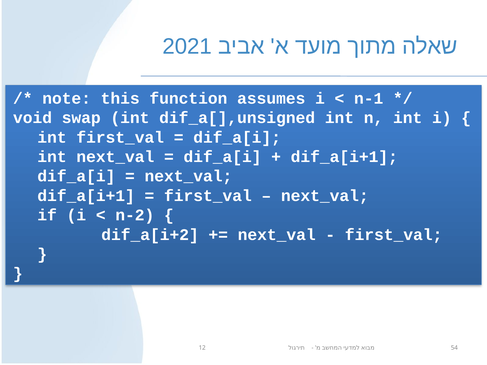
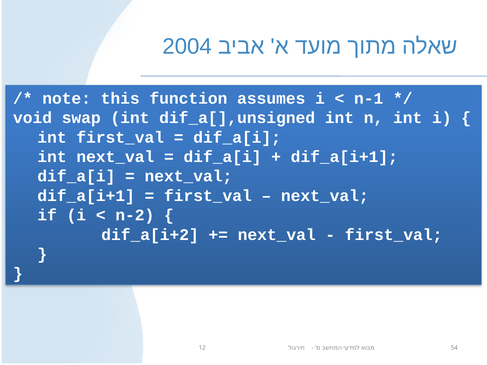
2021: 2021 -> 2004 (187, 47)
